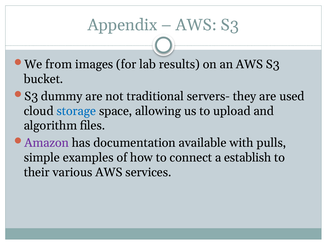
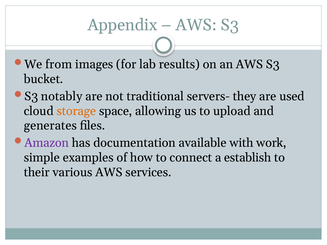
dummy: dummy -> notably (62, 96)
storage colour: blue -> orange (76, 111)
algorithm: algorithm -> generates (50, 126)
pulls: pulls -> work (271, 143)
